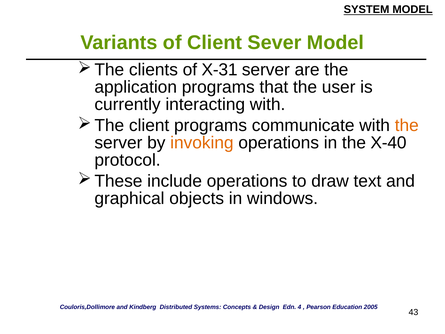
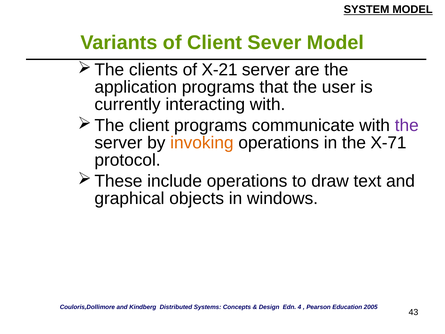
X-31: X-31 -> X-21 (220, 70)
the colour: orange -> purple (407, 125)
X-40: X-40 -> X-71 (388, 143)
